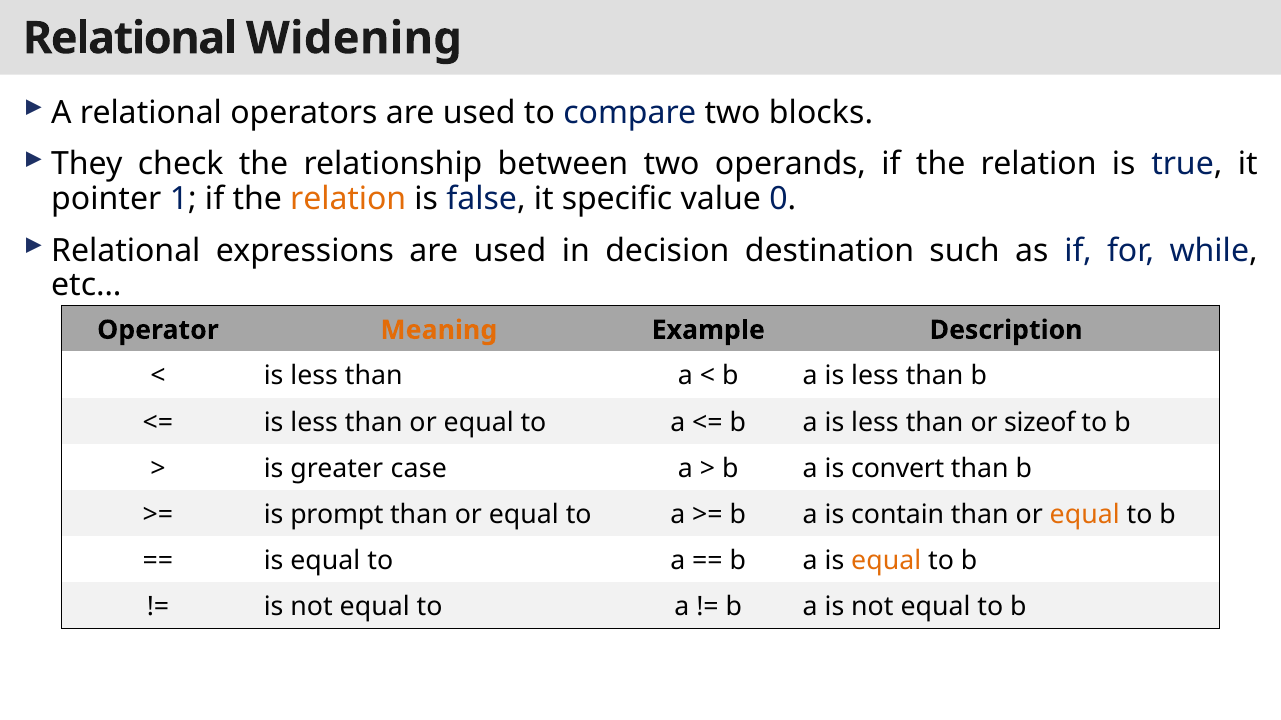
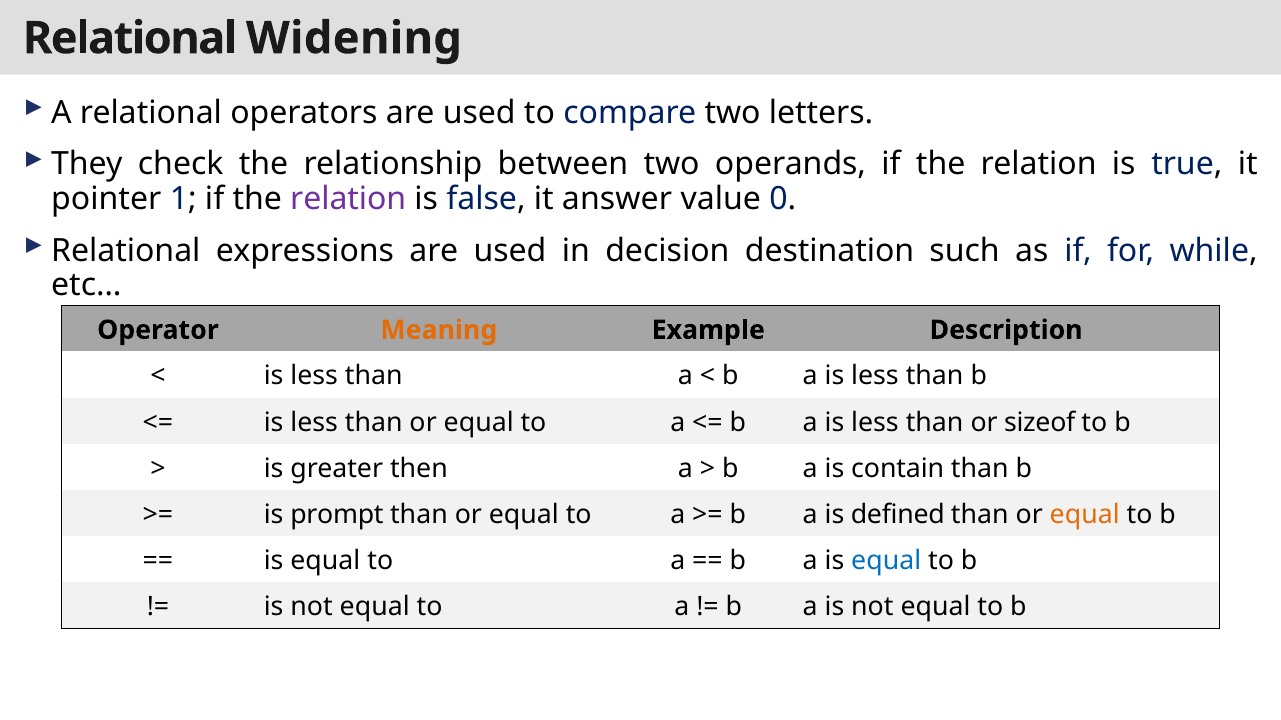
blocks: blocks -> letters (821, 113)
relation colour: orange -> purple (348, 199)
specific: specific -> answer (617, 199)
case: case -> then (419, 469)
convert: convert -> contain (898, 469)
contain: contain -> defined (898, 515)
equal colour: orange -> blue (886, 561)
